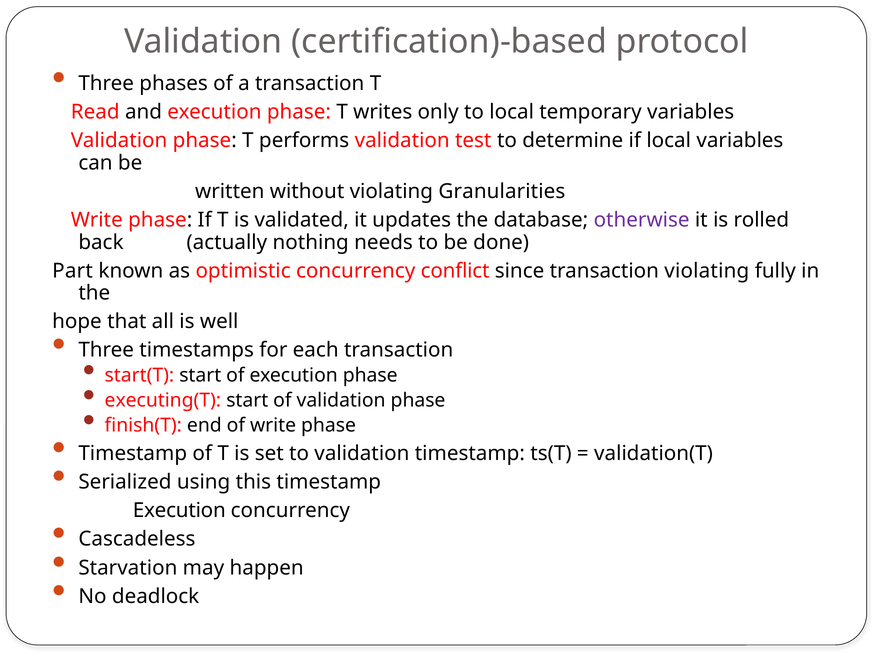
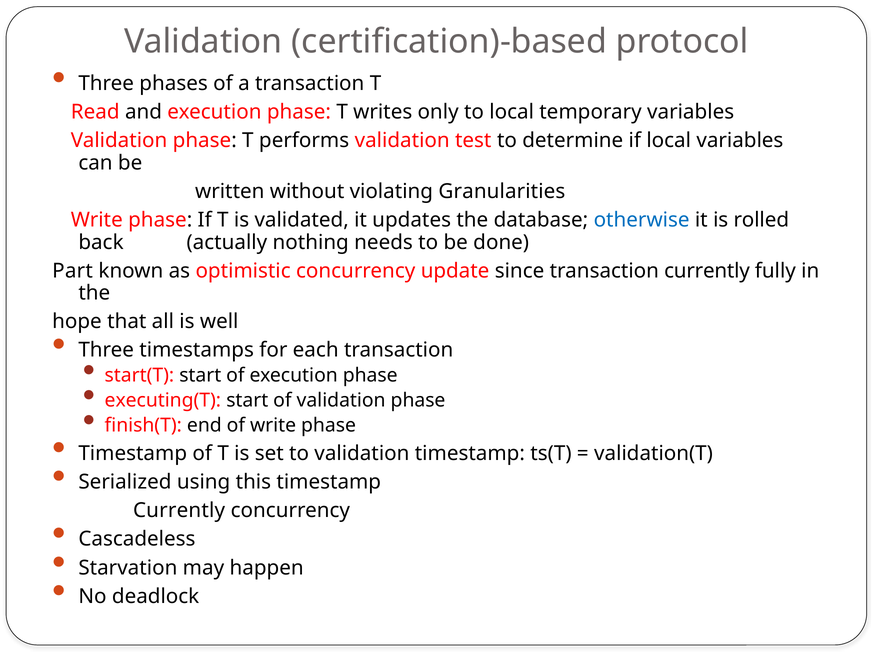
otherwise colour: purple -> blue (642, 220)
conflict: conflict -> update (455, 271)
transaction violating: violating -> currently (707, 271)
Execution: Execution -> Currently (179, 511)
